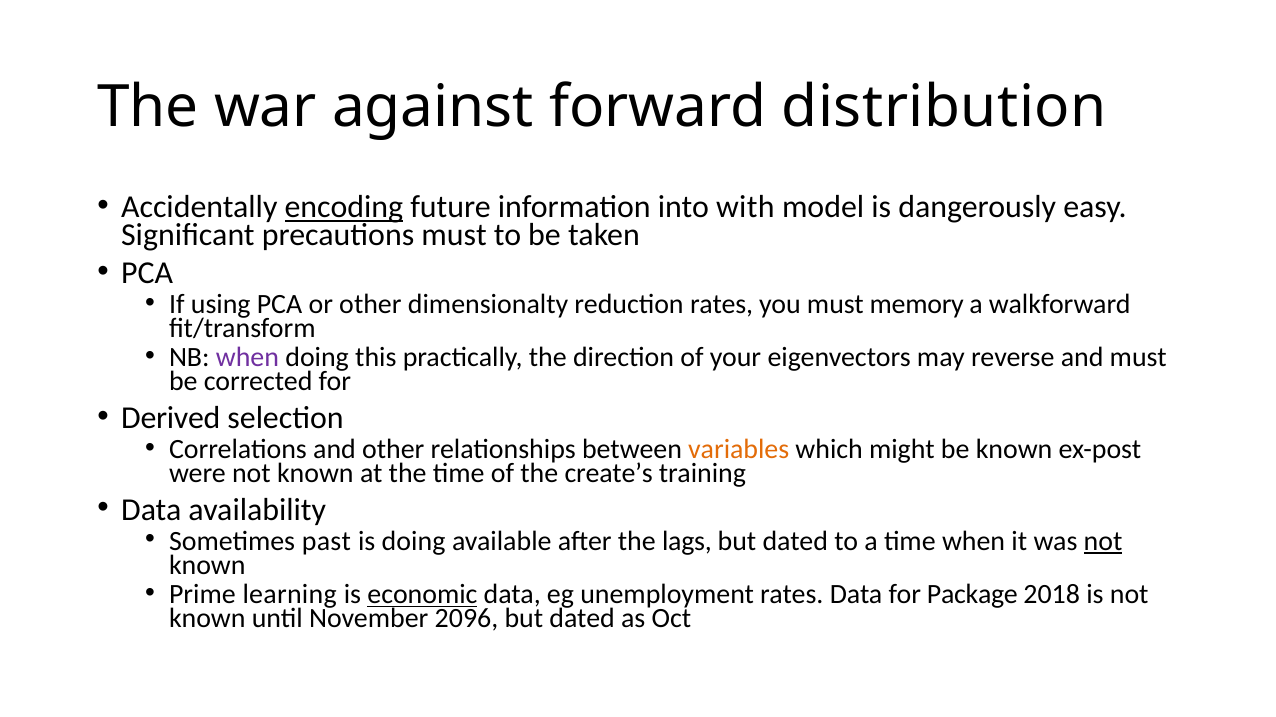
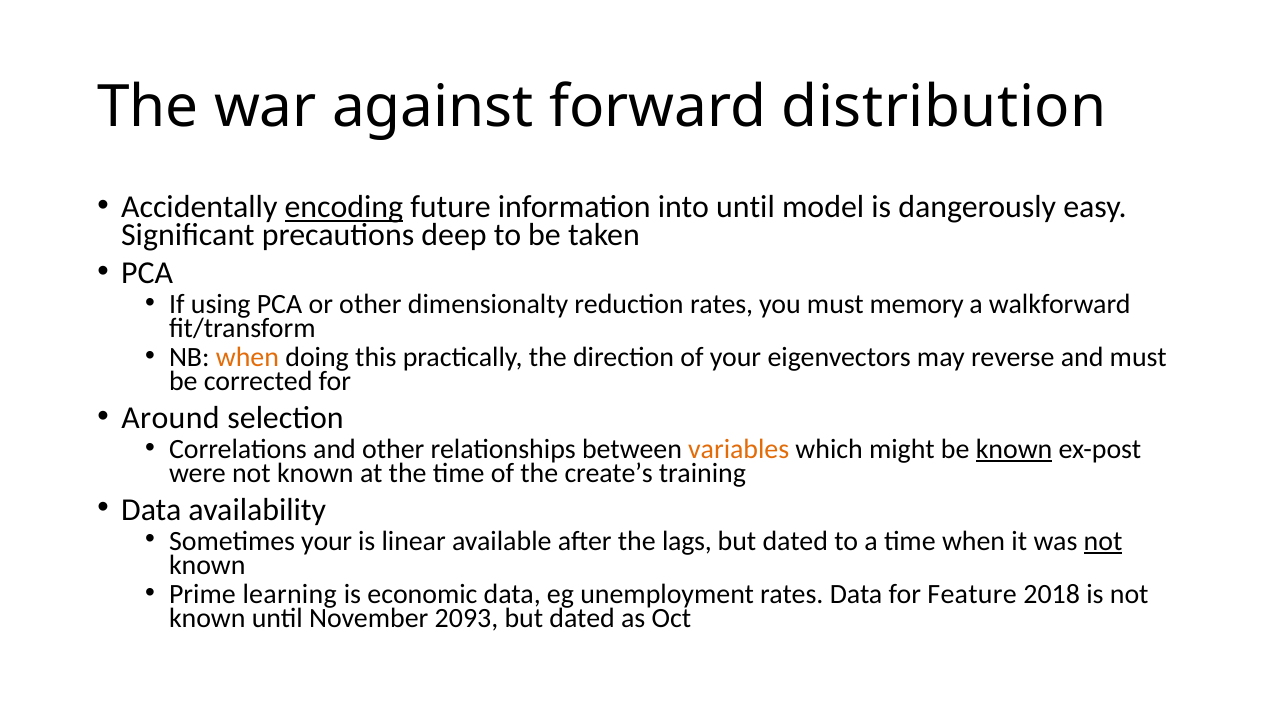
into with: with -> until (745, 207)
precautions must: must -> deep (454, 235)
when colour: purple -> orange (247, 358)
Derived: Derived -> Around (171, 418)
known underline: none -> present (1014, 450)
Sometimes past: past -> your (327, 541)
is doing: doing -> linear (414, 541)
economic underline: present -> none (422, 595)
Package: Package -> Feature (972, 595)
2096: 2096 -> 2093 (466, 619)
